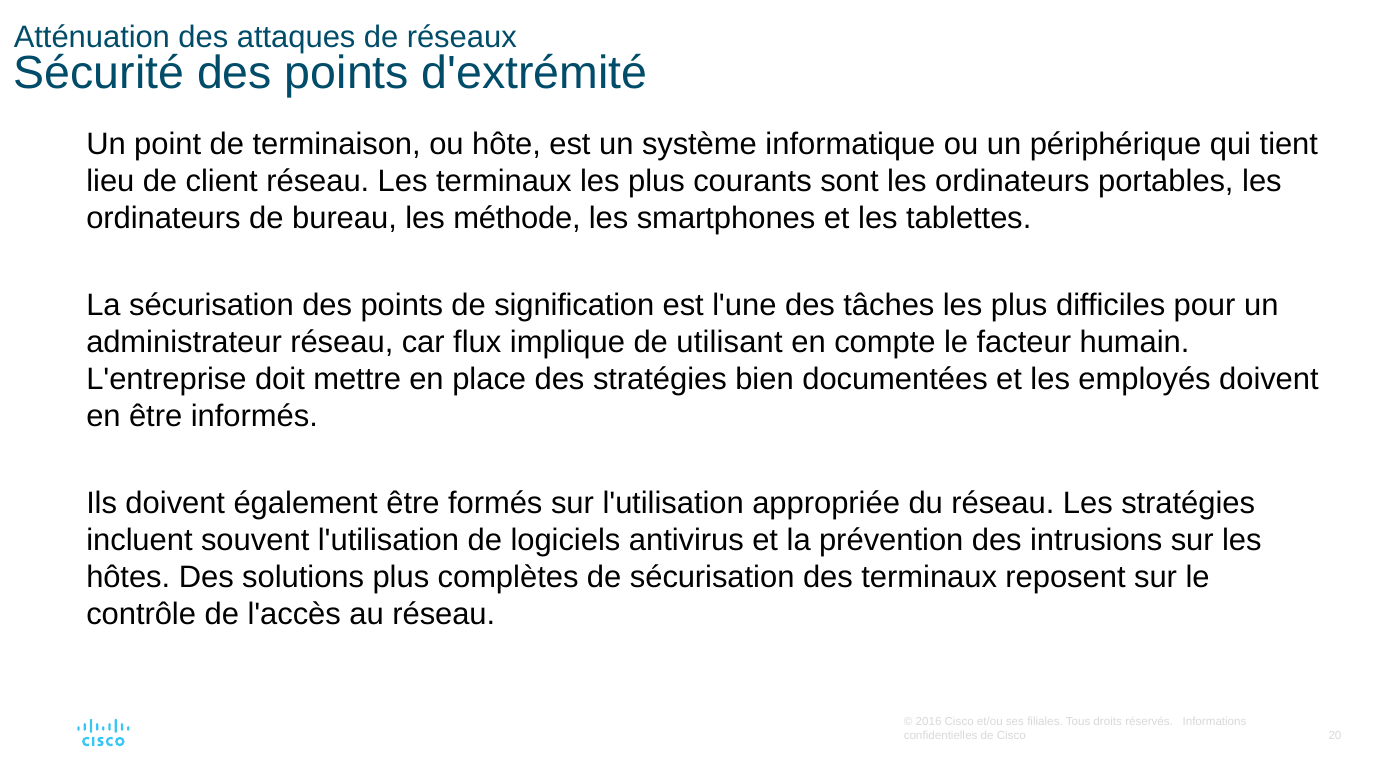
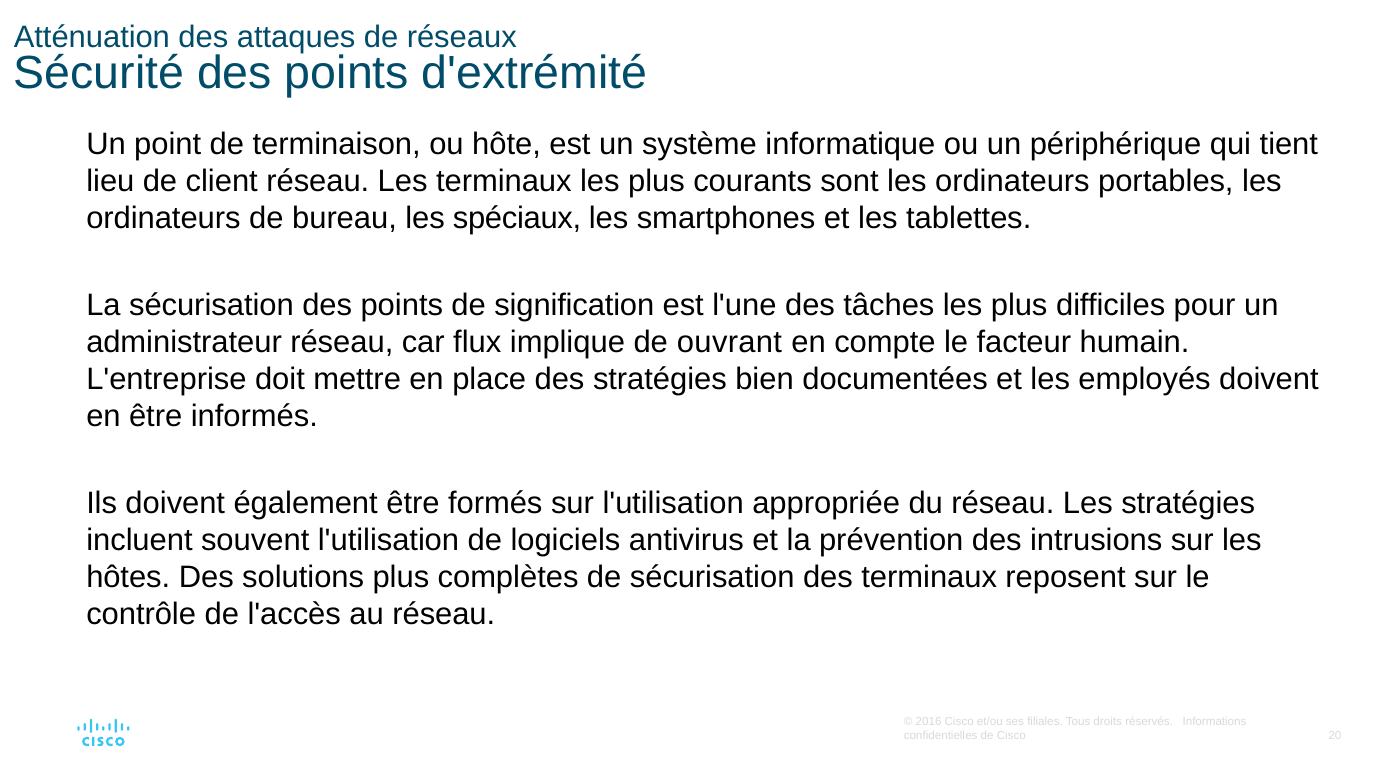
méthode: méthode -> spéciaux (517, 218)
utilisant: utilisant -> ouvrant (729, 342)
